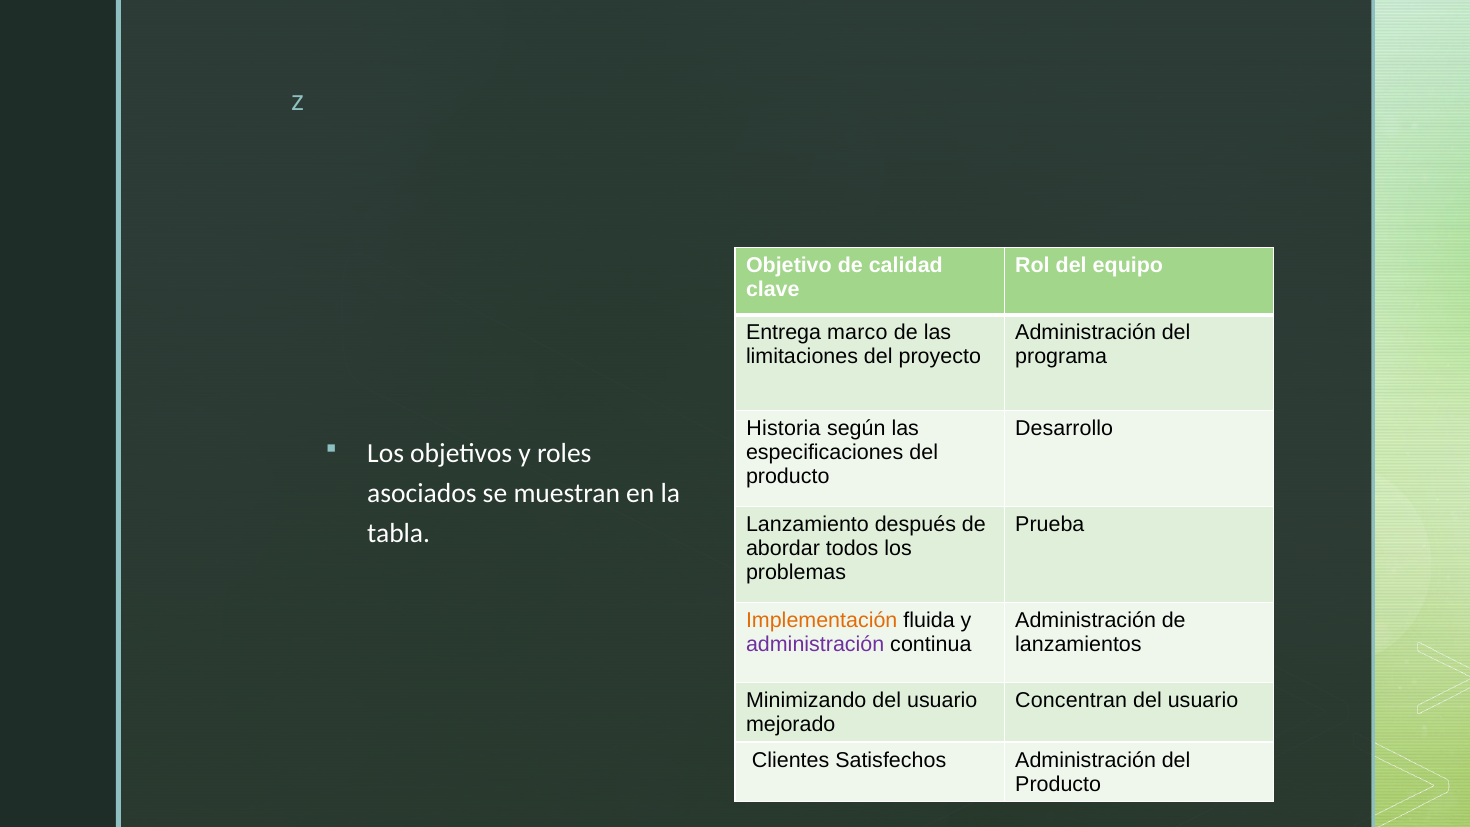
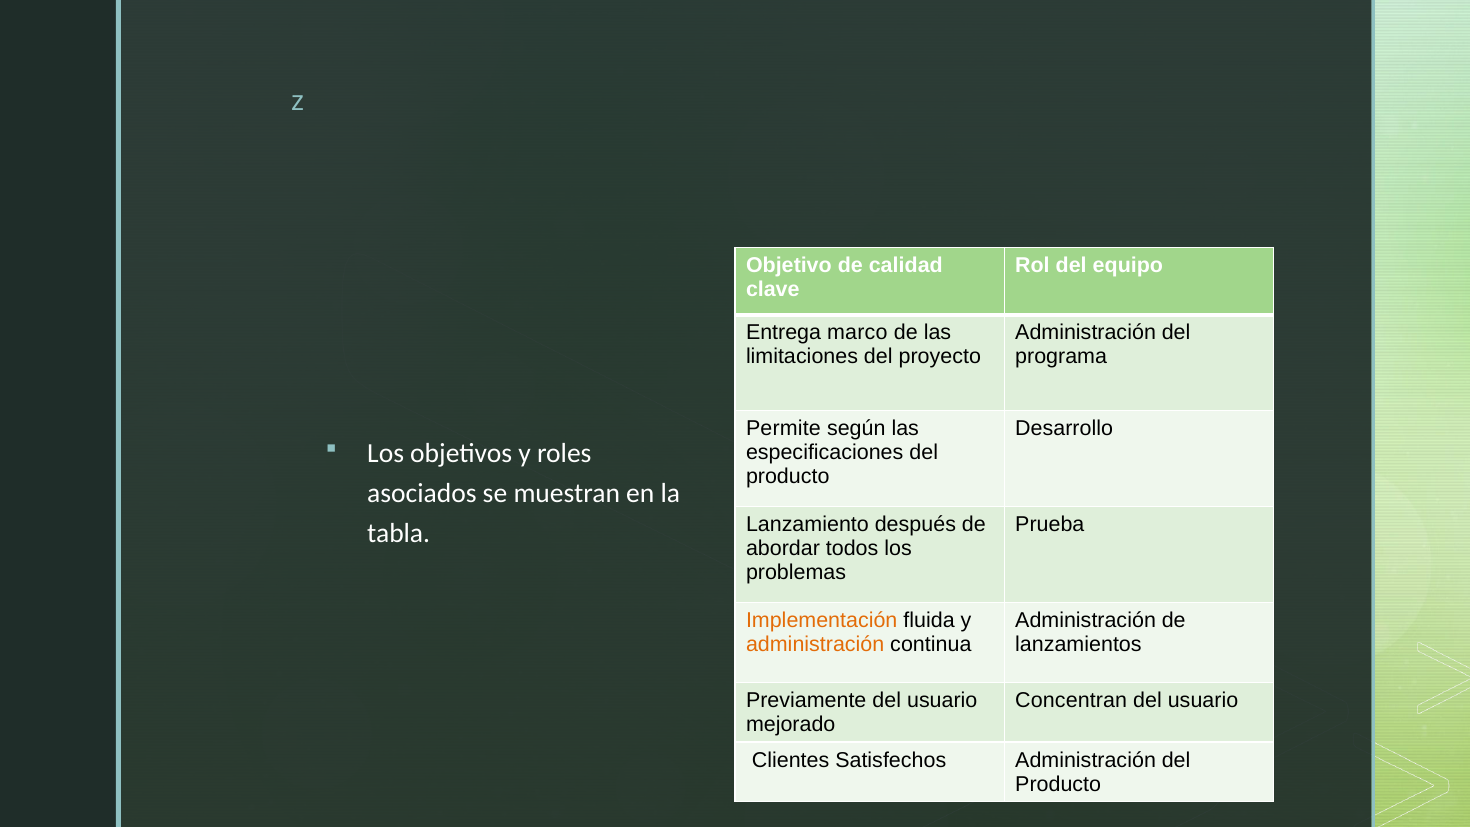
Historia: Historia -> Permite (783, 428)
administración colour: purple -> orange (815, 644)
Minimizando: Minimizando -> Previamente (806, 701)
